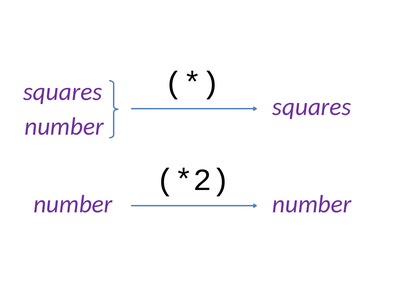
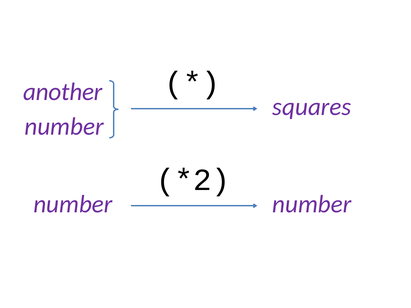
squares: squares -> another (63, 92)
